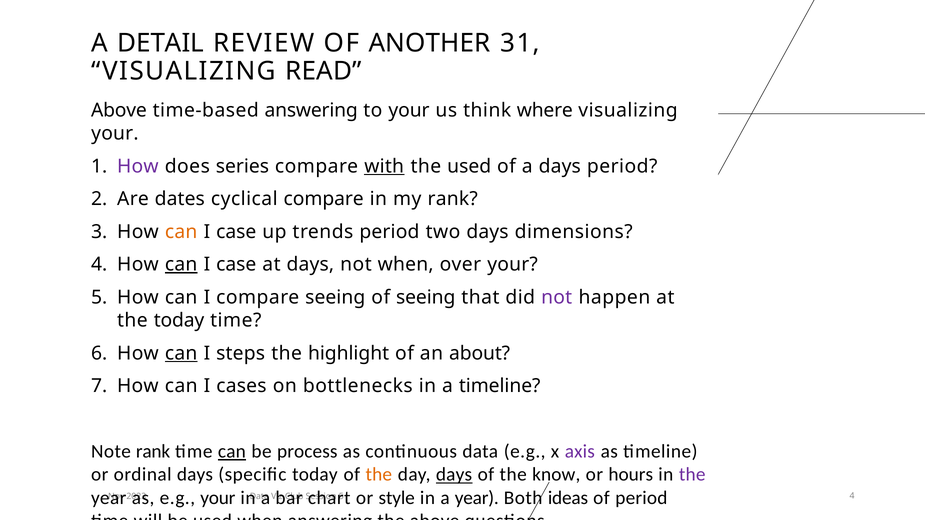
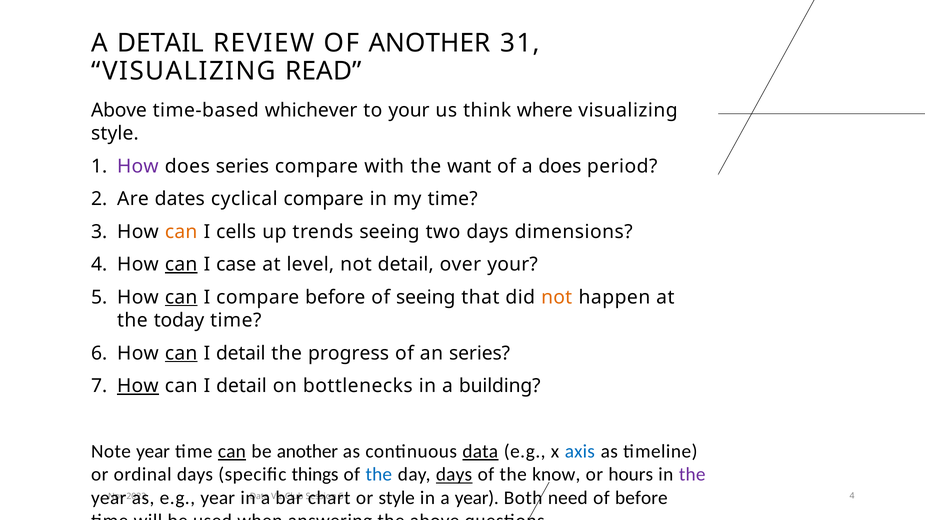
time-based answering: answering -> whichever (311, 110)
your: your -> style (115, 134)
with underline: present -> none (384, 166)
the used: used -> want (469, 166)
a days: days -> does (560, 166)
my rank: rank -> time (453, 199)
case: case -> cells (236, 232)
trends period: period -> seeing (389, 232)
at days: days -> level (310, 265)
not when: when -> detail (406, 265)
can underline: none -> present (181, 297)
compare seeing: seeing -> before (335, 297)
not colour: purple -> orange (557, 297)
steps: steps -> detail (241, 353)
highlight: highlight -> progress (349, 353)
an about: about -> series (480, 353)
How underline: none -> present (138, 386)
cases: cases -> detail (242, 386)
a timeline: timeline -> building (500, 386)
Note rank: rank -> year (153, 452)
be process: process -> another (307, 452)
data underline: none -> present (480, 452)
axis colour: purple -> blue (580, 452)
specific today: today -> things (315, 475)
the colour: orange -> blue (379, 475)
e.g your: your -> year (218, 498)
ideas: ideas -> need (568, 498)
of period: period -> before (641, 498)
